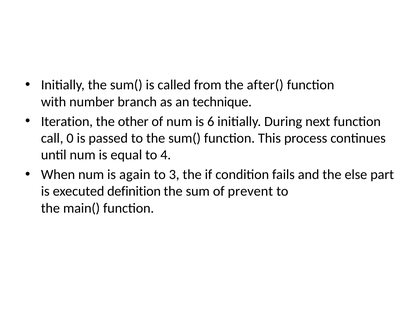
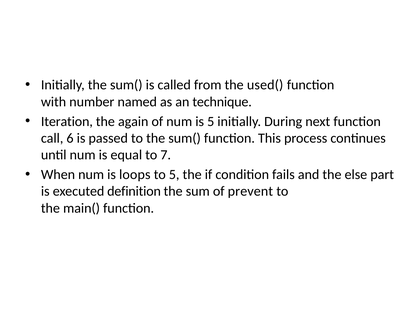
after(: after( -> used( (265, 85)
branch: branch -> named (137, 102)
other: other -> again (133, 121)
is 6: 6 -> 5 (211, 121)
0: 0 -> 6 (70, 138)
4: 4 -> 7 (166, 155)
again: again -> loops (135, 175)
to 3: 3 -> 5 (174, 175)
